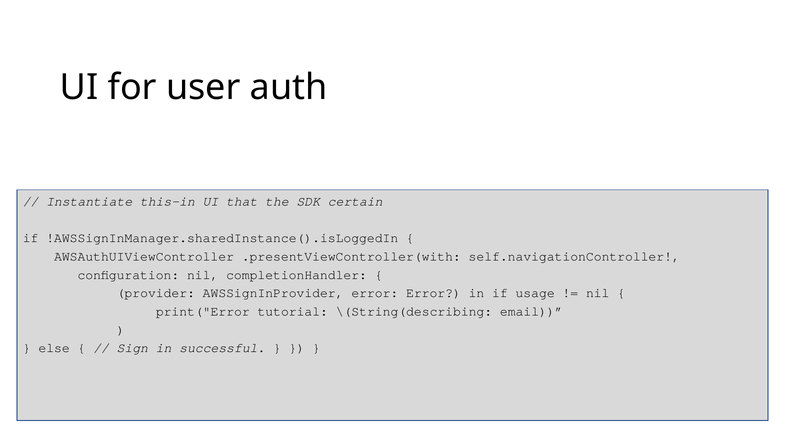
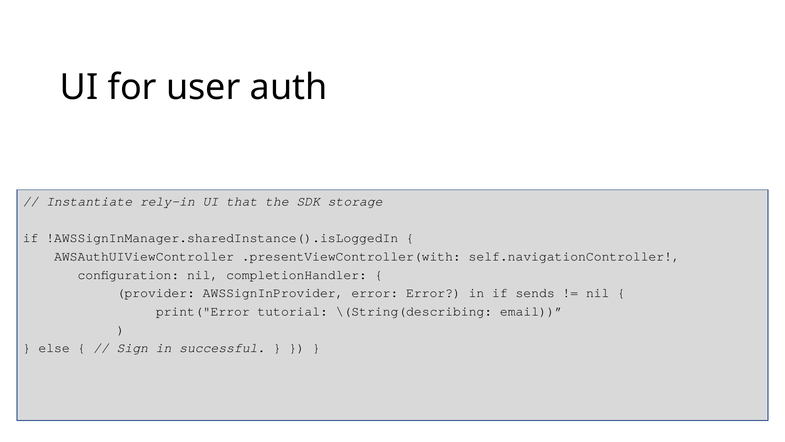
this-in: this-in -> rely-in (167, 201)
certain: certain -> storage (355, 201)
usage: usage -> sends (535, 293)
